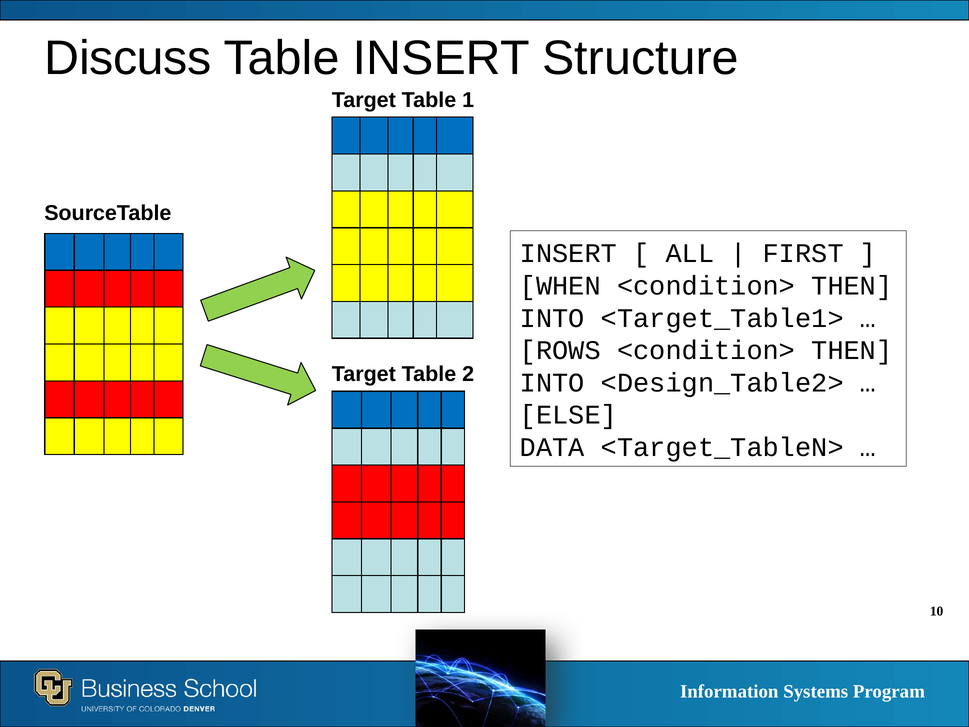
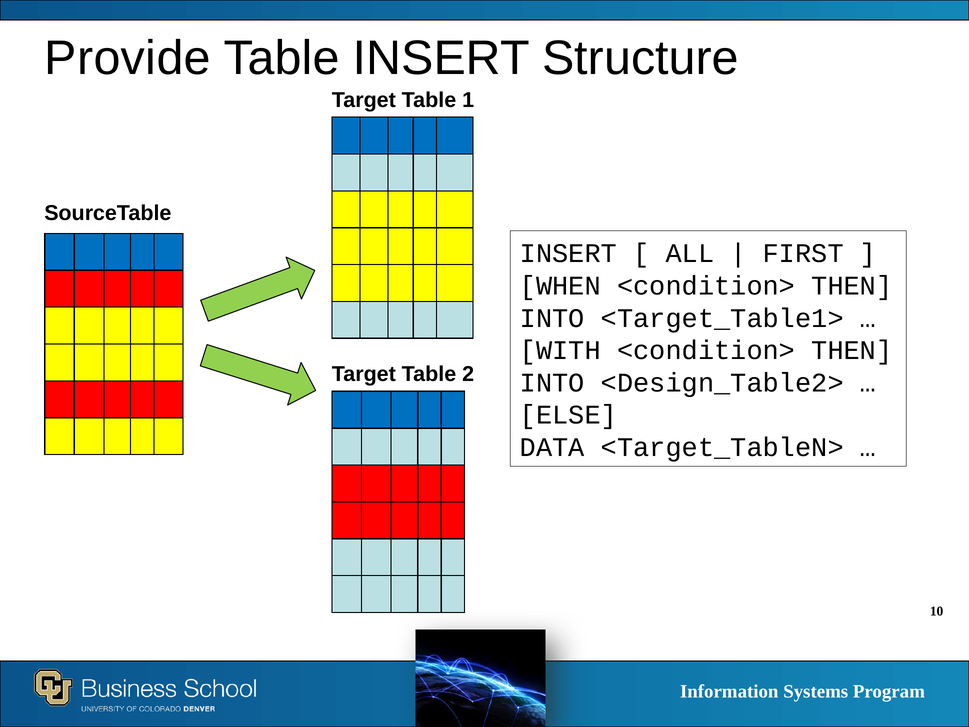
Discuss: Discuss -> Provide (128, 58)
ROWS: ROWS -> WITH (560, 350)
